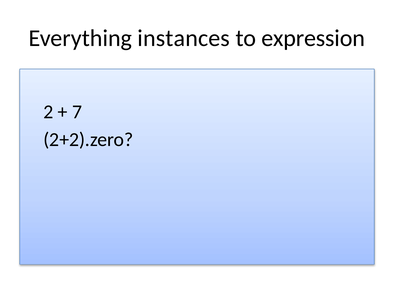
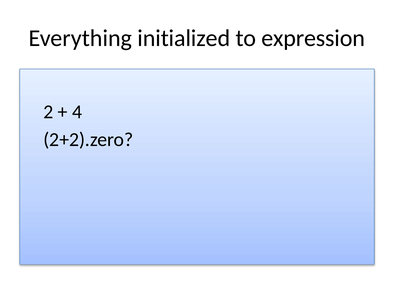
instances: instances -> initialized (184, 38)
7: 7 -> 4 (77, 112)
